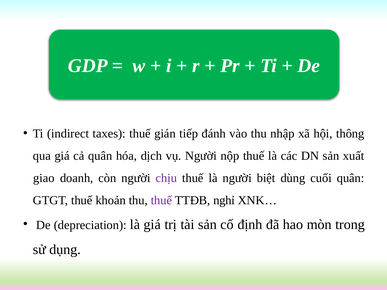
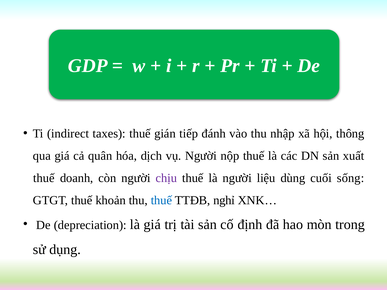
giao: giao -> thuế (44, 178)
biệt: biệt -> liệu (266, 178)
cuối quân: quân -> sống (351, 178)
thuế colour: purple -> blue (161, 200)
